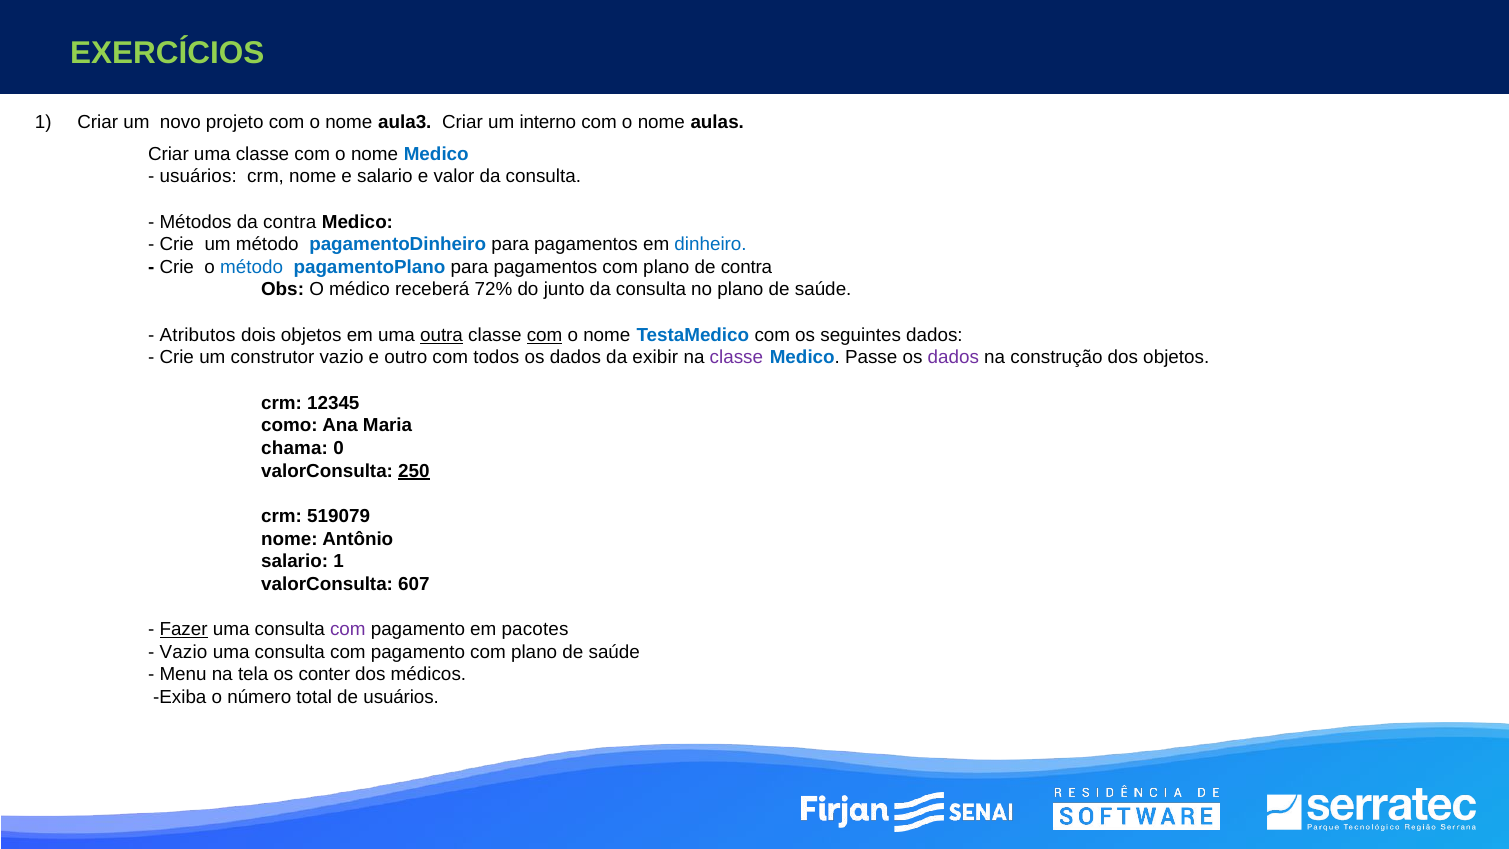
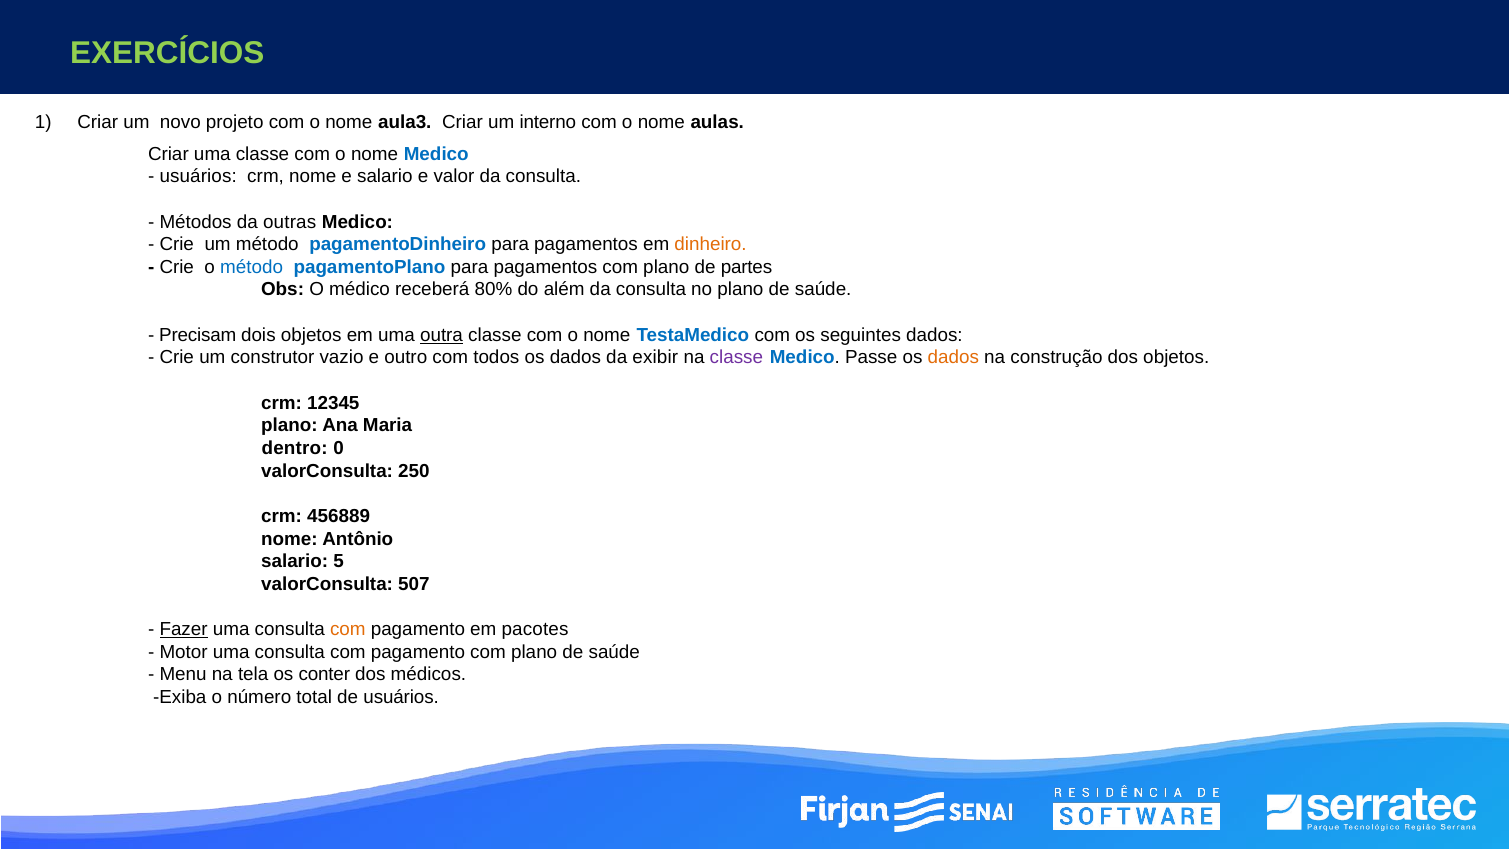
da contra: contra -> outras (290, 222)
dinheiro colour: blue -> orange (711, 244)
de contra: contra -> partes (746, 267)
72%: 72% -> 80% (494, 290)
junto: junto -> além (564, 290)
Atributos: Atributos -> Precisam (198, 335)
com underline: present -> none (545, 335)
dados colour: purple -> orange (953, 358)
como: como -> plano (289, 426)
chama: chama -> dentro (295, 448)
250 underline: present -> none (414, 471)
519079: 519079 -> 456889 (339, 516)
salario 1: 1 -> 5 (339, 561)
607: 607 -> 507 (414, 584)
com colour: purple -> orange (348, 629)
Vazio: Vazio -> Motor (184, 652)
